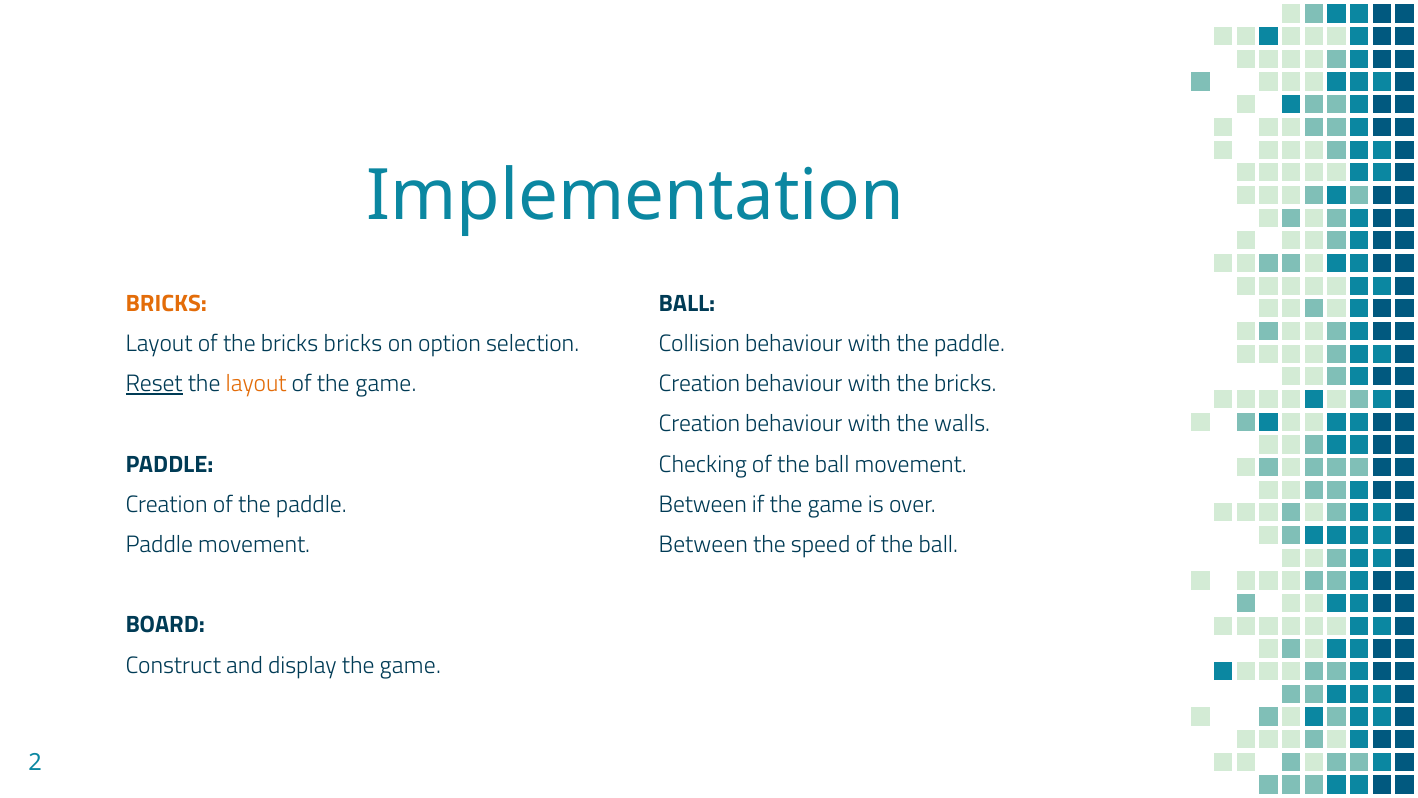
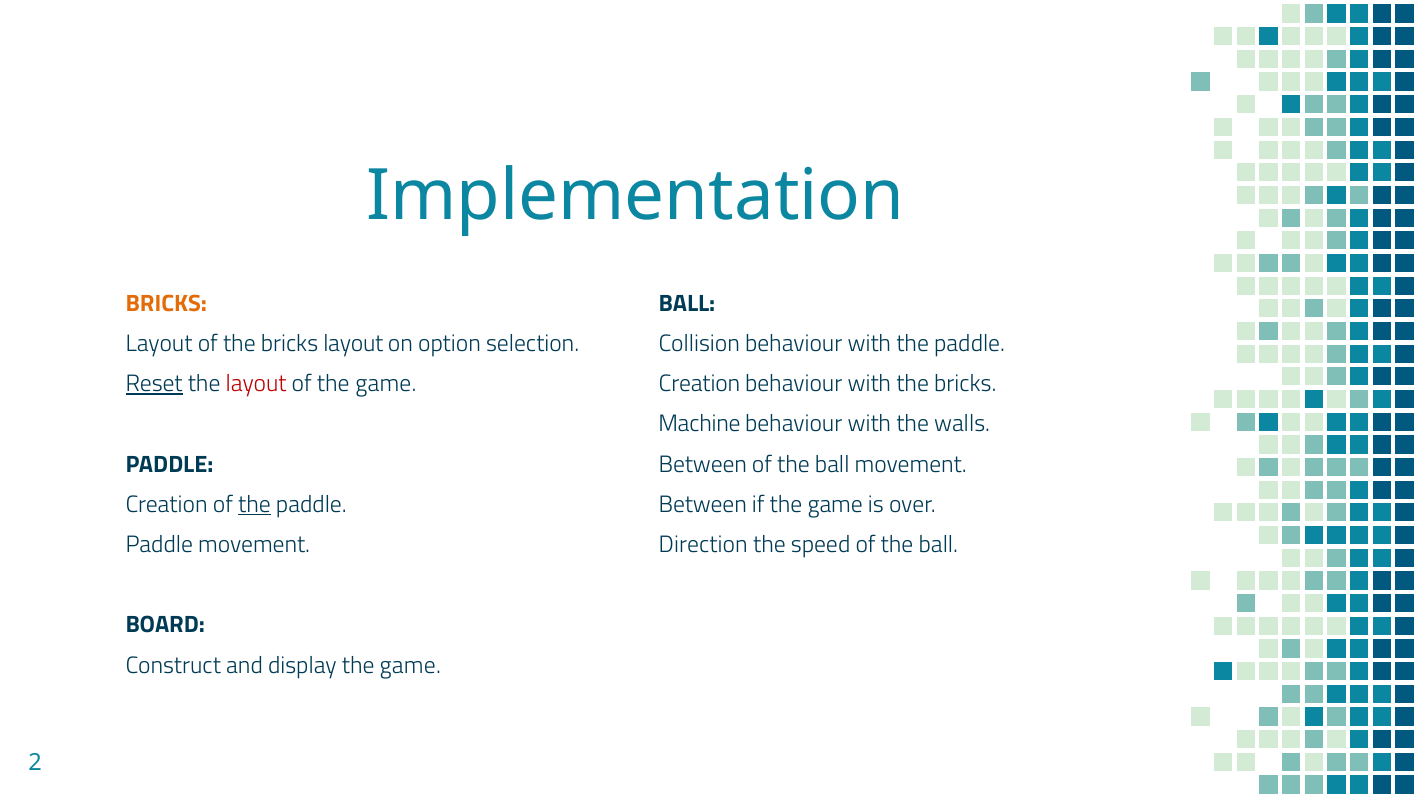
the bricks bricks: bricks -> layout (353, 344)
layout colour: orange -> red (256, 384)
Creation: Creation -> Machine (699, 424)
Checking: Checking -> Between (703, 464)
the underline: none -> present (254, 504)
Between: Between -> Direction (703, 545)
